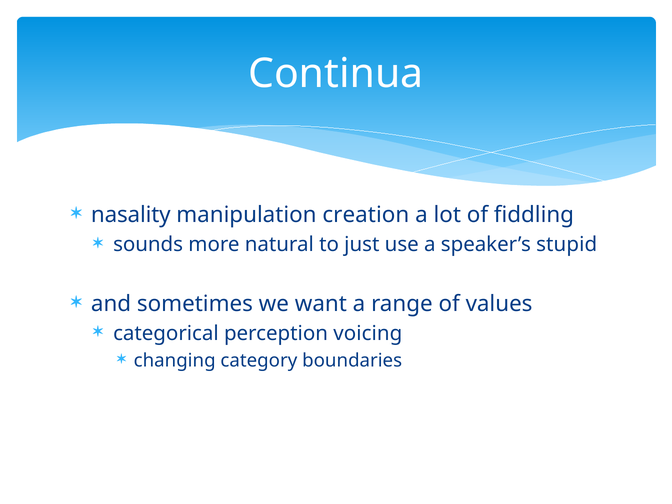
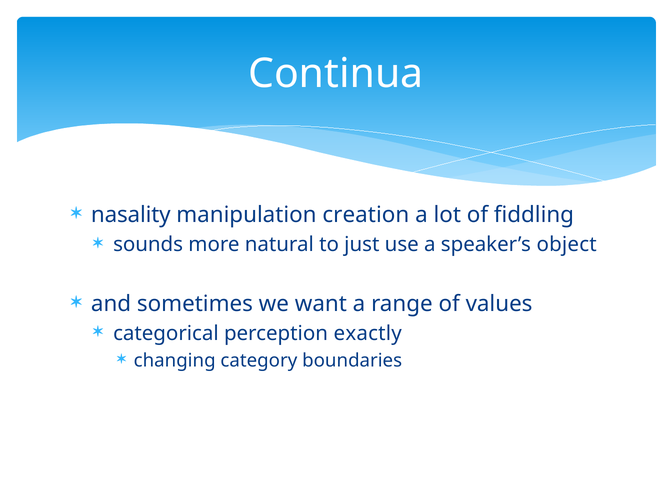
stupid: stupid -> object (567, 245)
voicing: voicing -> exactly (368, 334)
